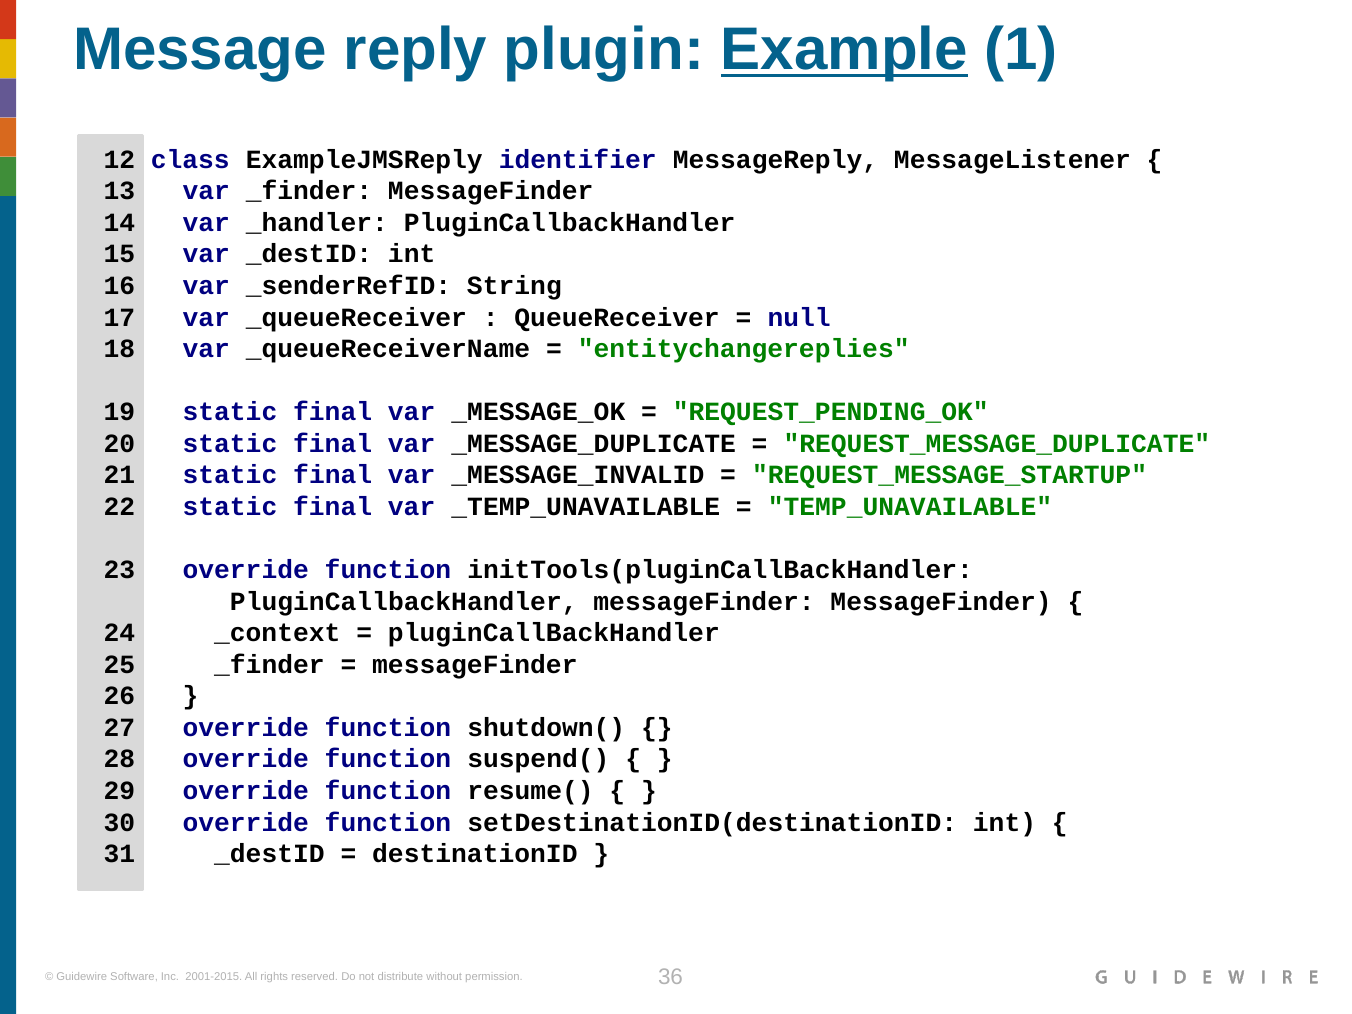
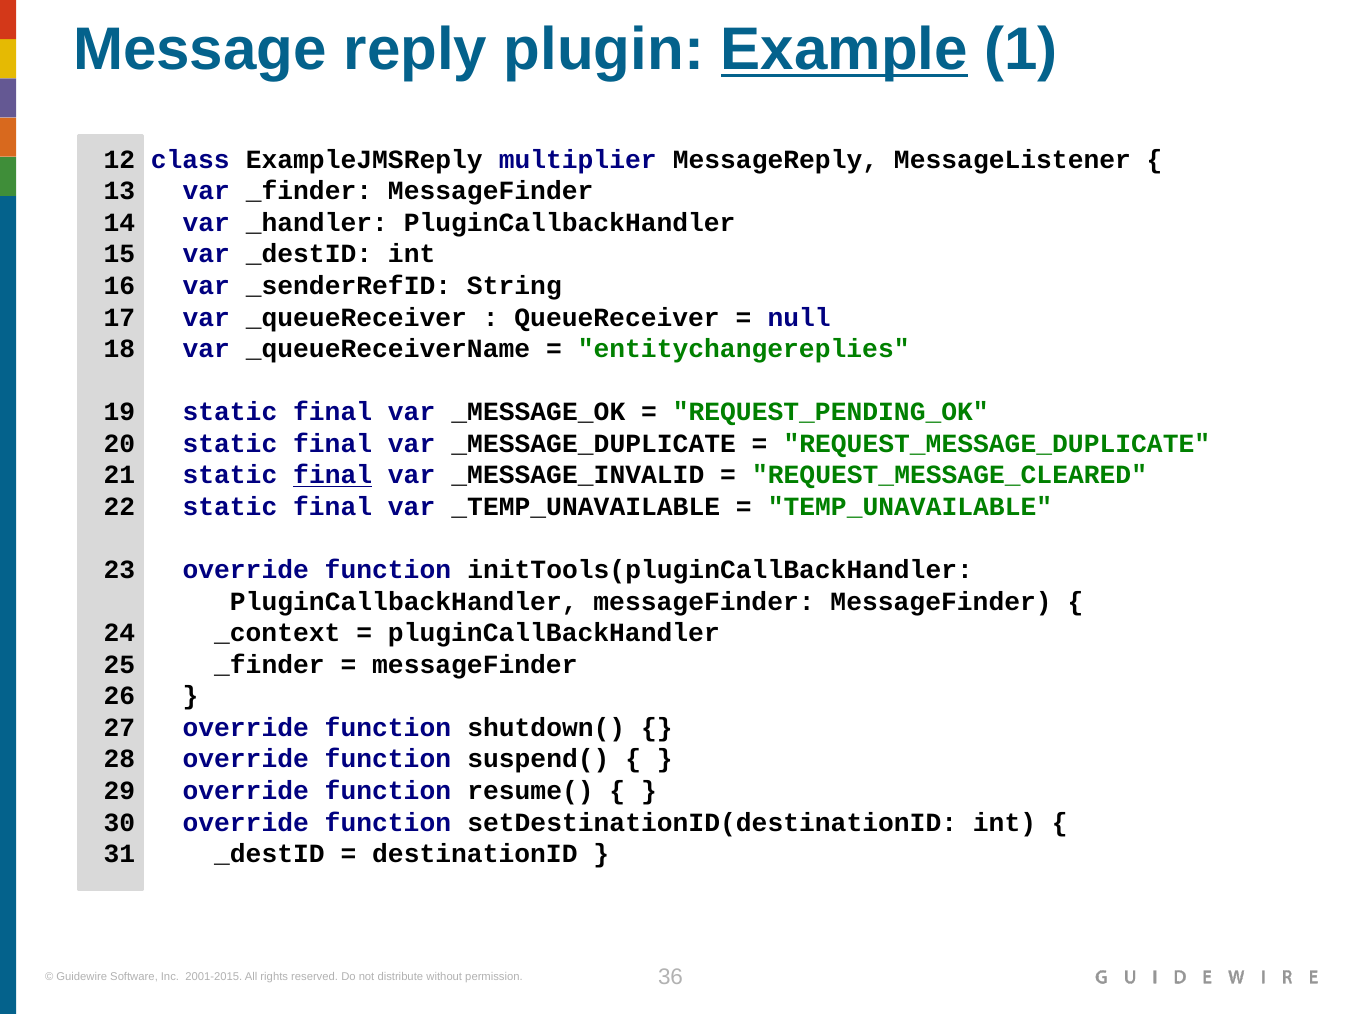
identifier: identifier -> multiplier (578, 160)
final underline: none -> present (333, 475)
REQUEST_MESSAGE_STARTUP: REQUEST_MESSAGE_STARTUP -> REQUEST_MESSAGE_CLEARED (950, 475)
